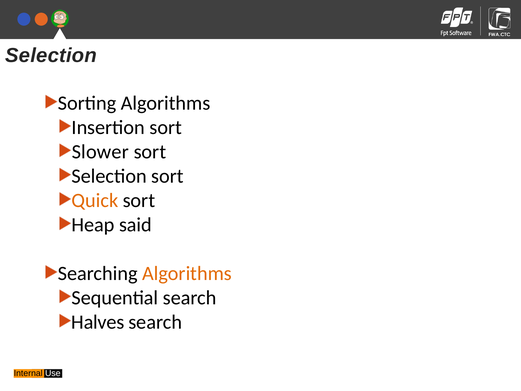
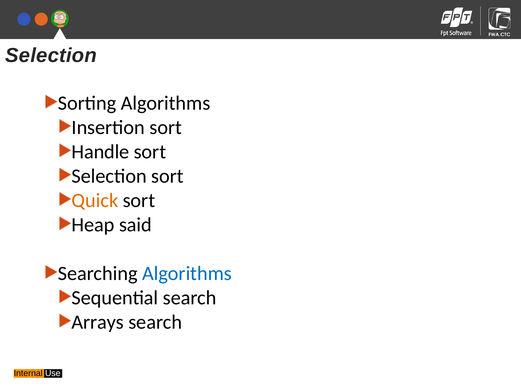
Slower: Slower -> Handle (100, 152)
Algorithms colour: orange -> blue (187, 273)
Halves: Halves -> Arrays (98, 322)
